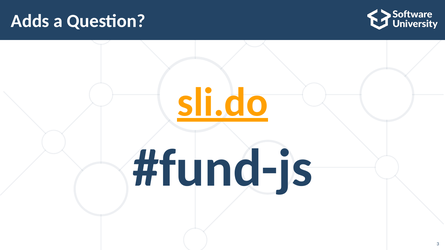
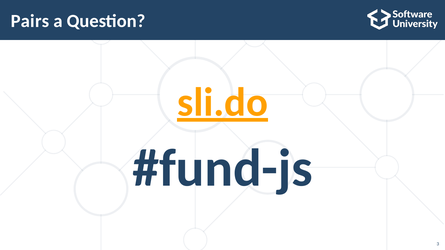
Adds: Adds -> Pairs (30, 21)
